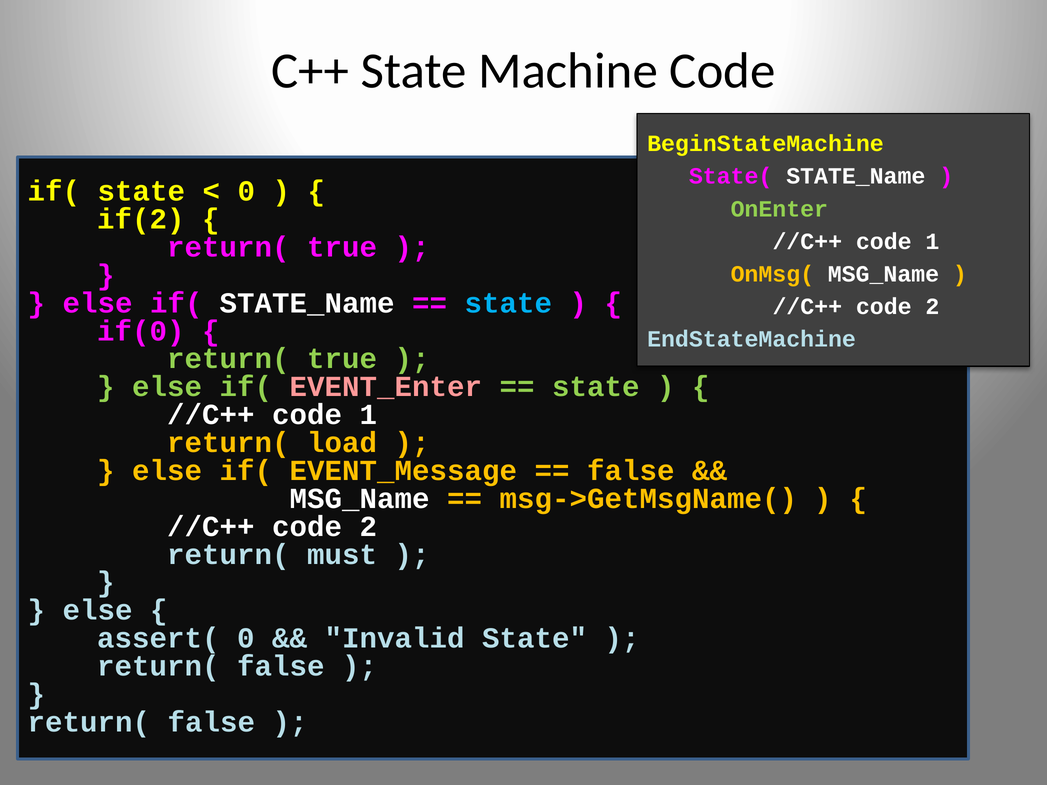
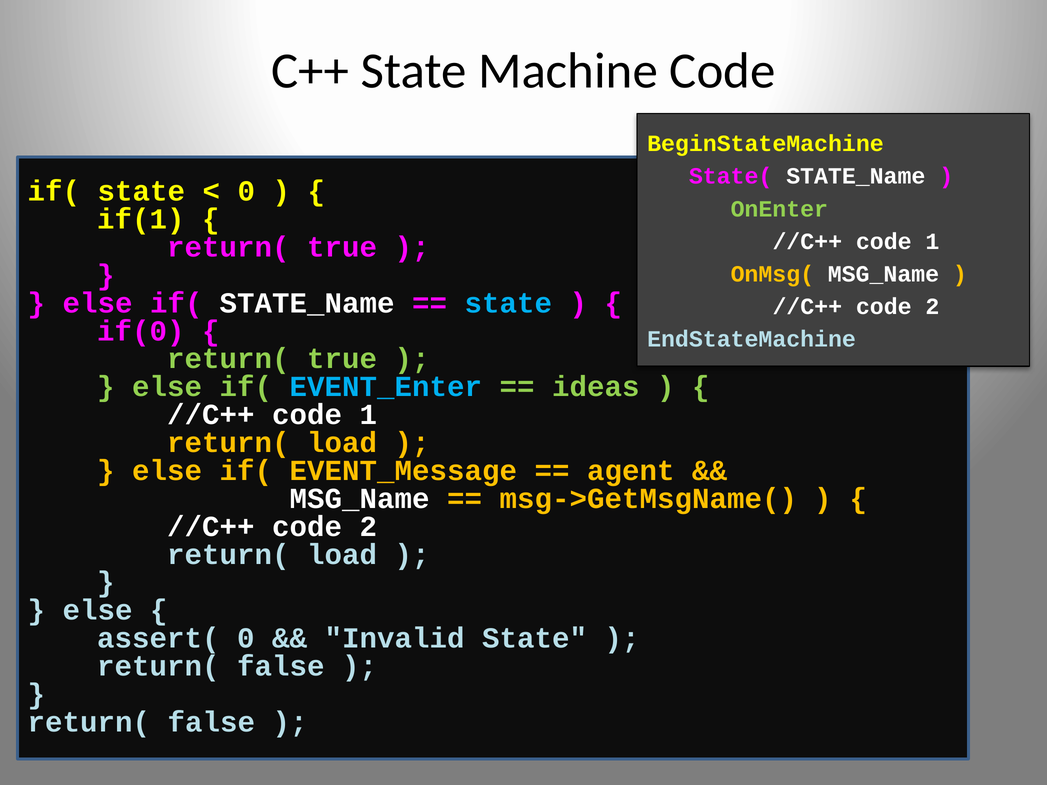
if(2: if(2 -> if(1 (141, 219)
EVENT_Enter colour: pink -> light blue (386, 387)
state: state -> ideas (596, 387)
false: false -> agent (631, 471)
must: must -> load (342, 555)
